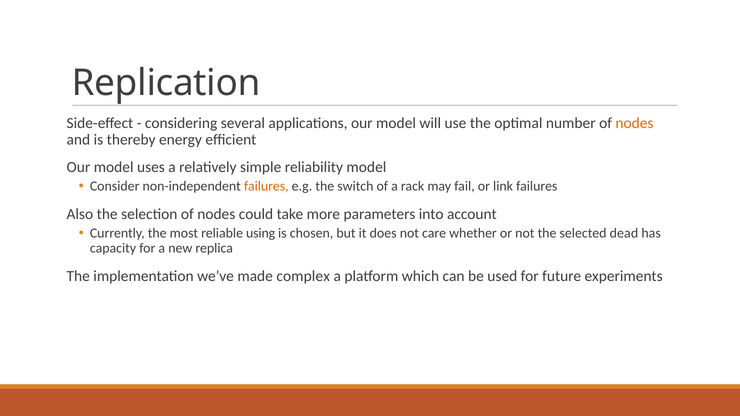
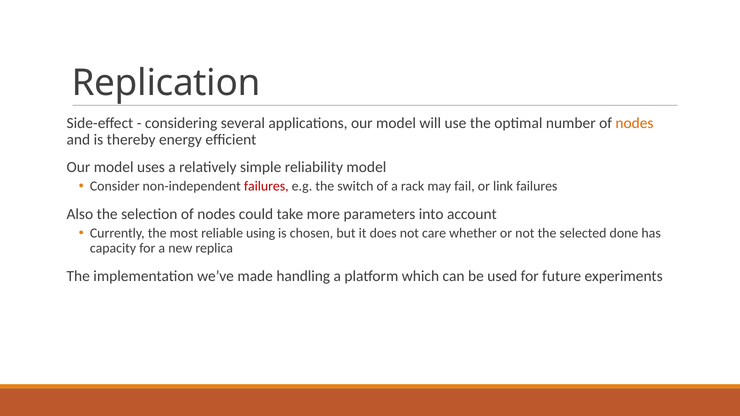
failures colour: orange -> red (266, 186)
dead: dead -> done (624, 233)
complex: complex -> handling (303, 276)
